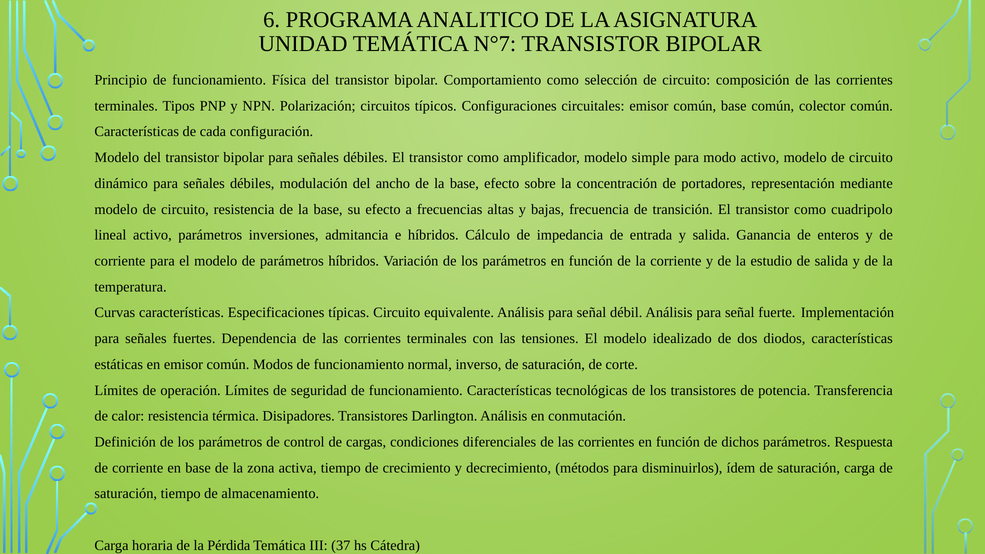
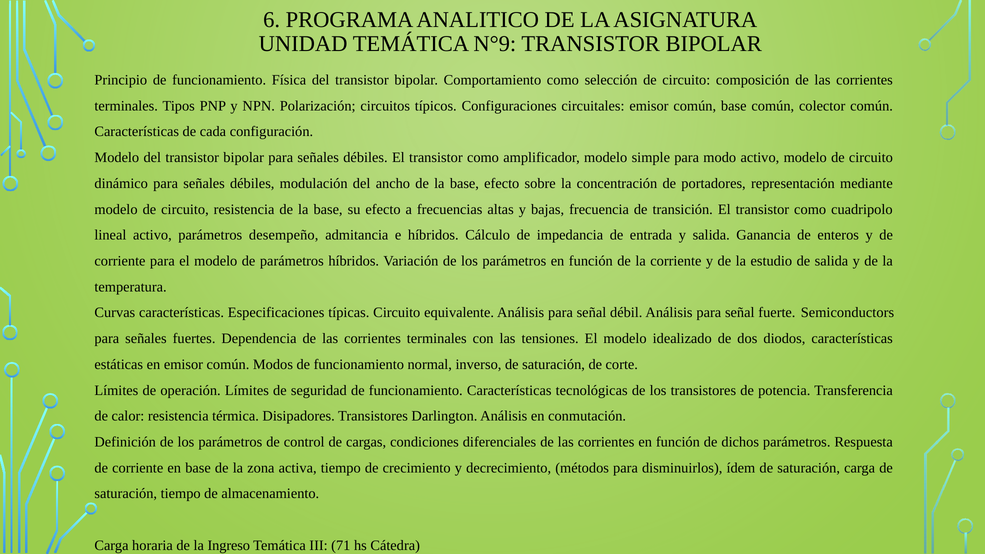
N°7: N°7 -> N°9 (495, 44)
inversiones: inversiones -> desempeño (284, 235)
Implementación: Implementación -> Semiconductors (847, 313)
Pérdida: Pérdida -> Ingreso (229, 545)
37: 37 -> 71 (341, 545)
